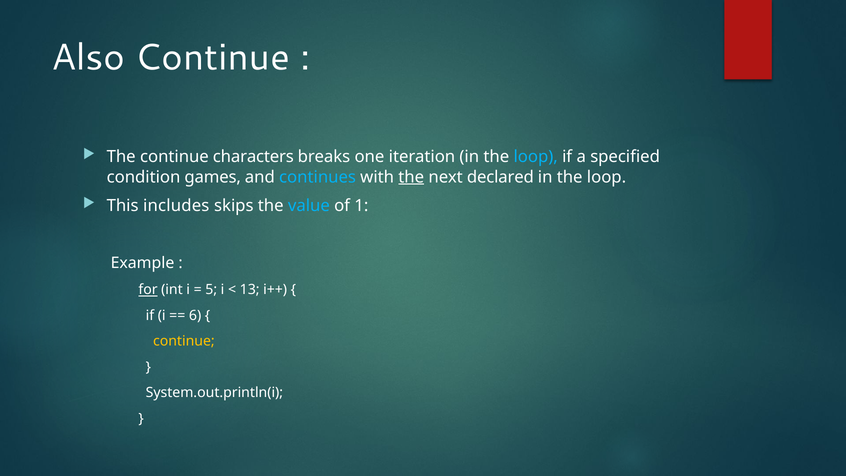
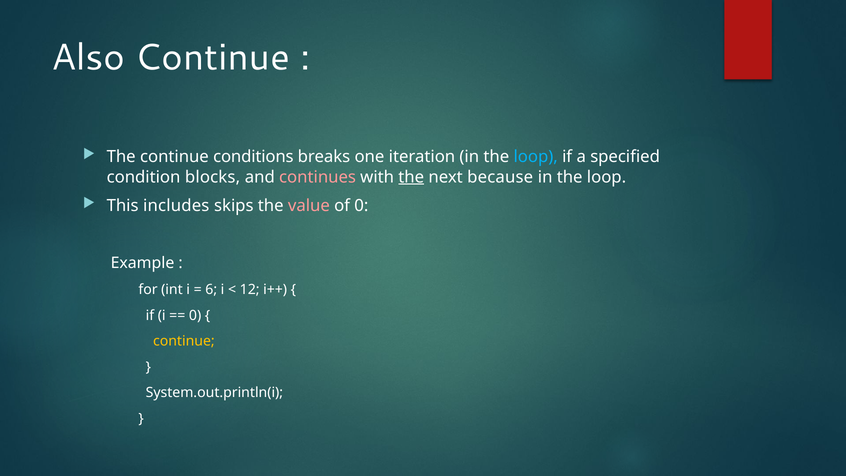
characters: characters -> conditions (253, 157)
games: games -> blocks (213, 177)
continues colour: light blue -> pink (318, 177)
declared: declared -> because (500, 177)
value colour: light blue -> pink (309, 206)
of 1: 1 -> 0 (361, 206)
for underline: present -> none (148, 290)
5: 5 -> 6 (211, 290)
13: 13 -> 12 (250, 290)
6: 6 -> 0 (195, 315)
